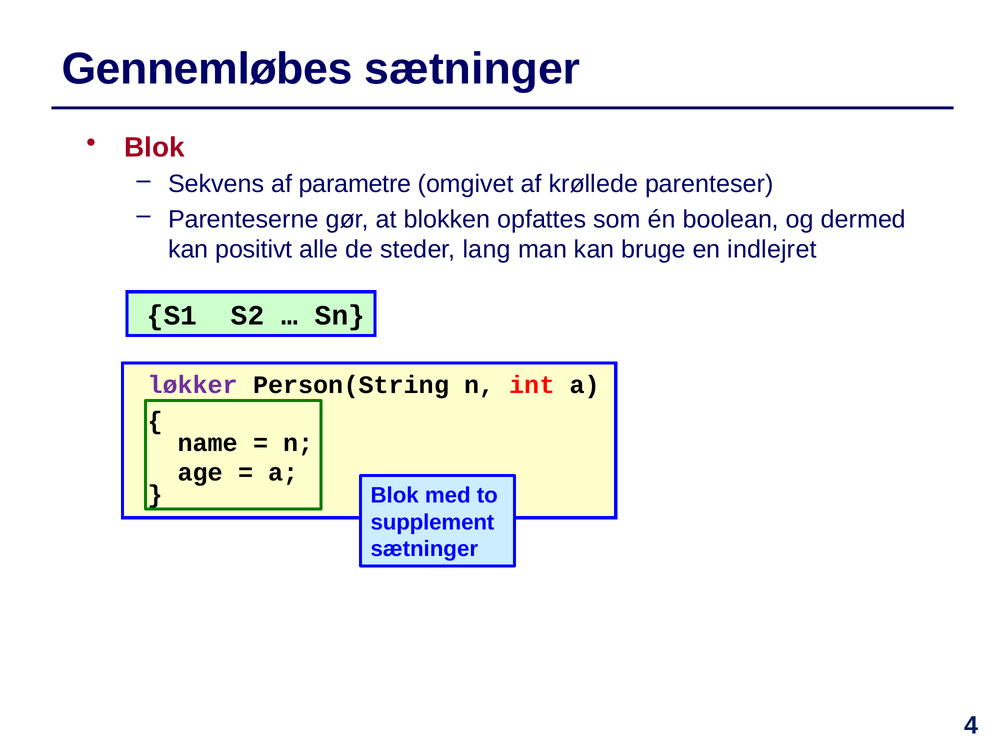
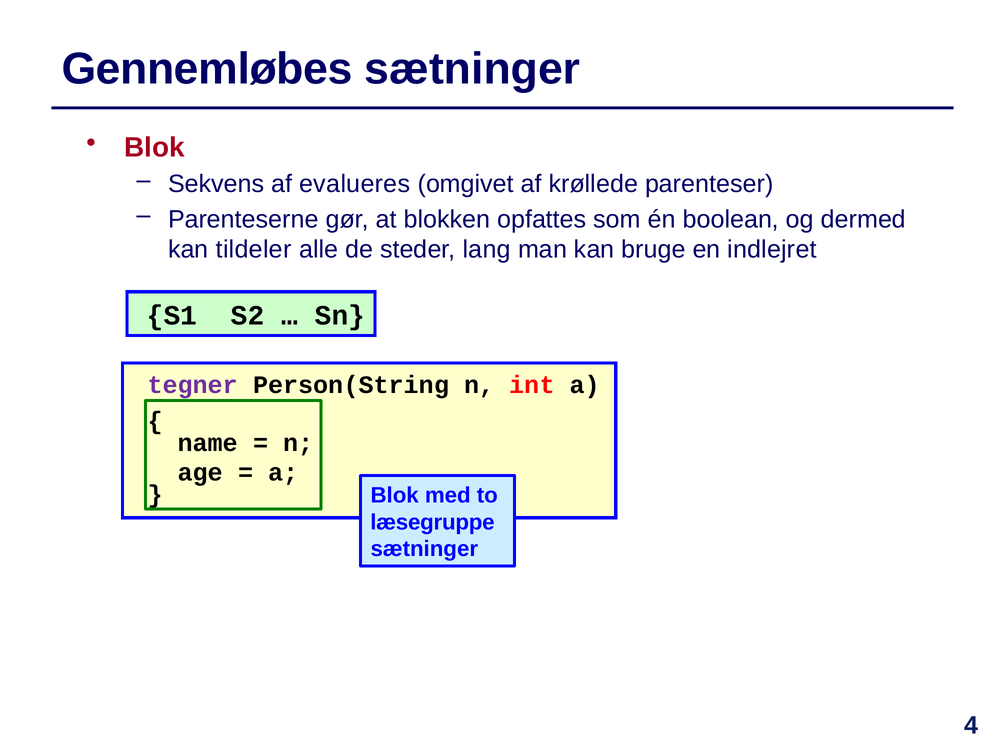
parametre: parametre -> evalueres (355, 184)
positivt: positivt -> tildeler (254, 249)
løkker: løkker -> tegner (193, 385)
supplement: supplement -> læsegruppe (432, 522)
